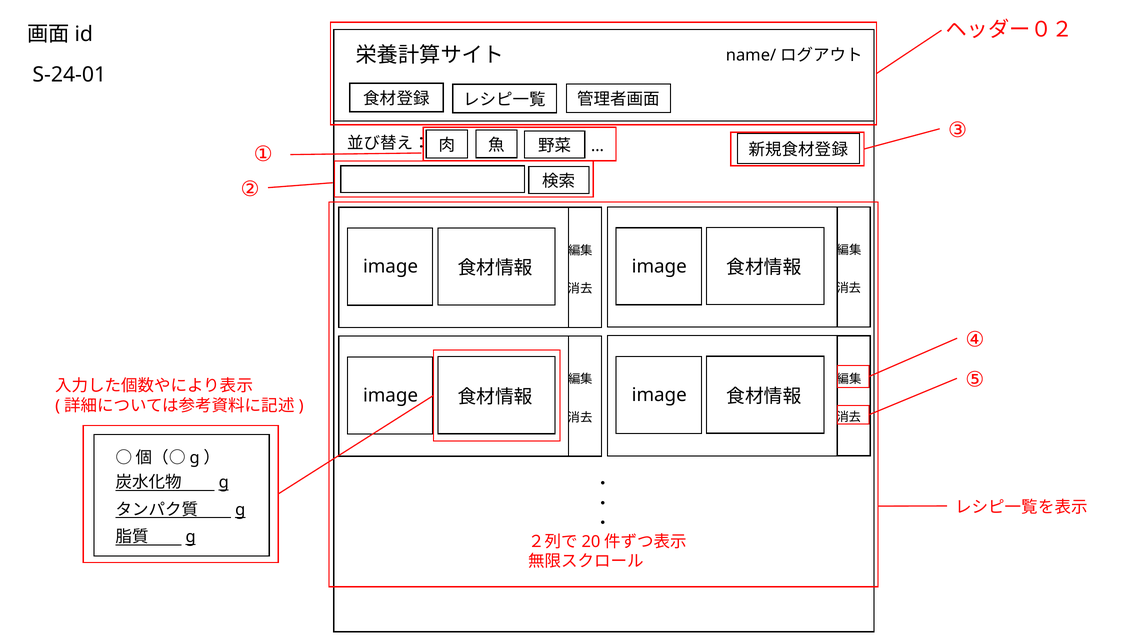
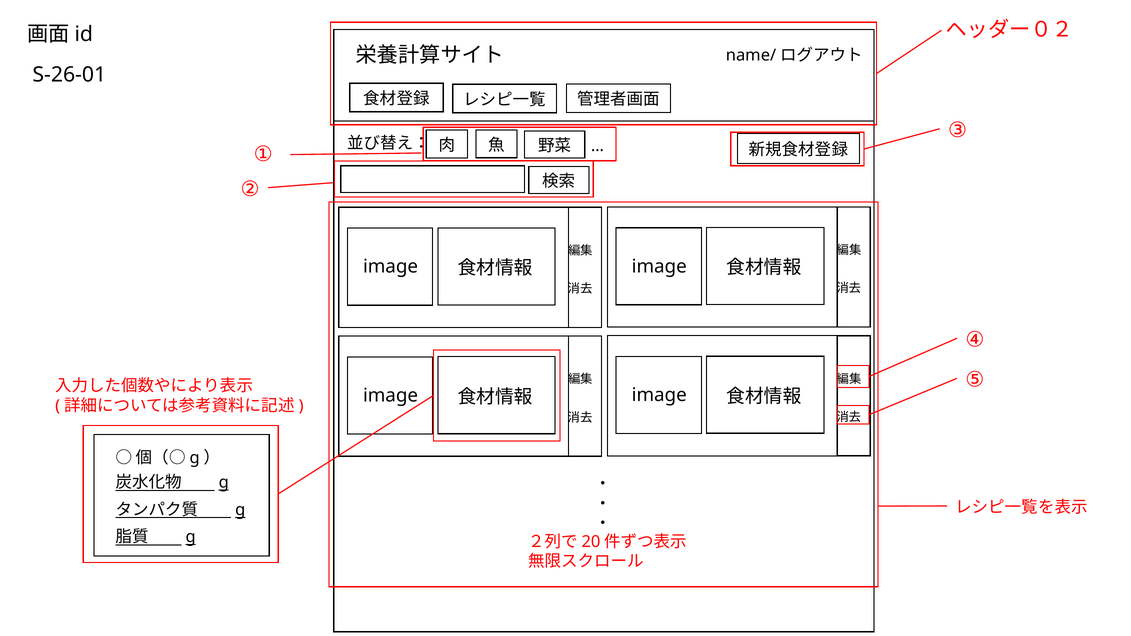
S-24-01: S-24-01 -> S-26-01 (69, 75)
